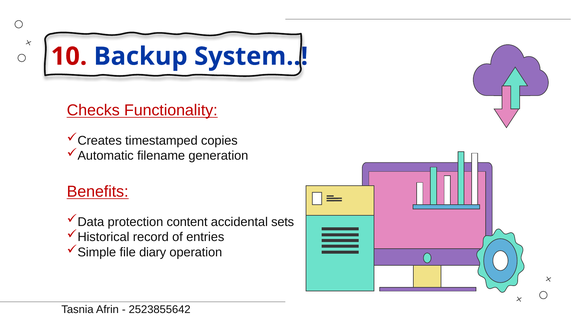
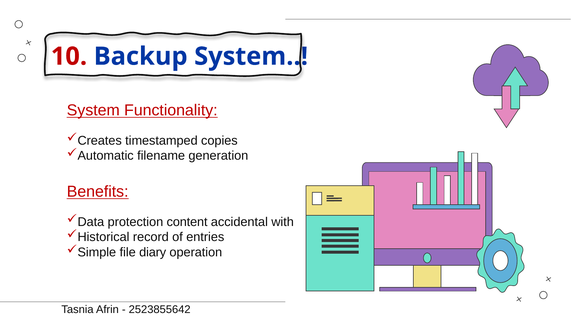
Checks: Checks -> System (93, 110)
sets: sets -> with (283, 222)
